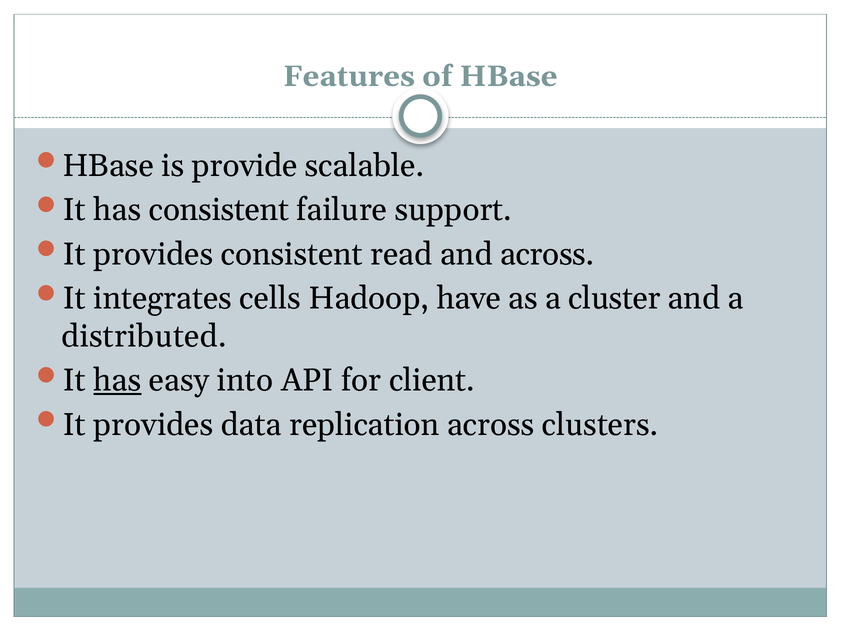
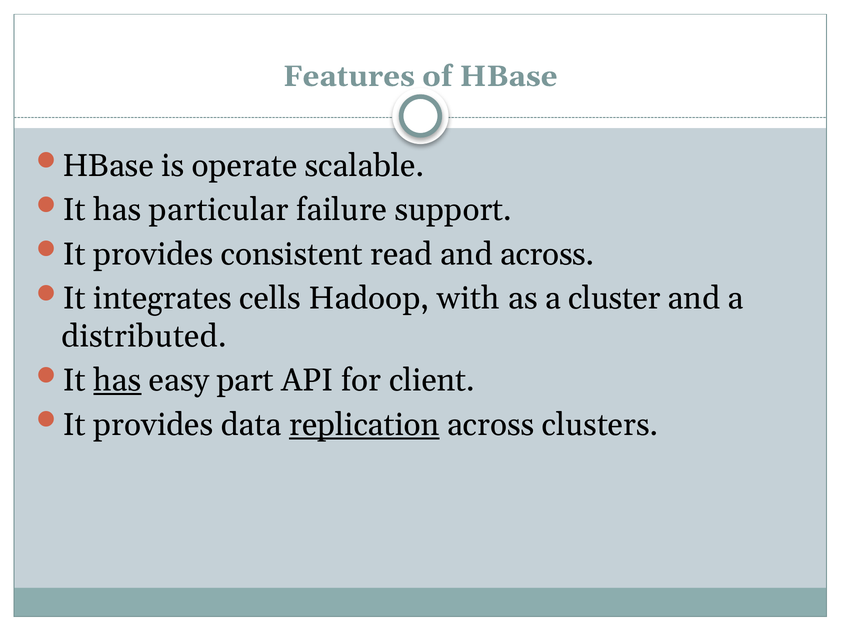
provide: provide -> operate (245, 166)
has consistent: consistent -> particular (219, 210)
have: have -> with (468, 298)
into: into -> part (245, 380)
replication underline: none -> present (364, 425)
